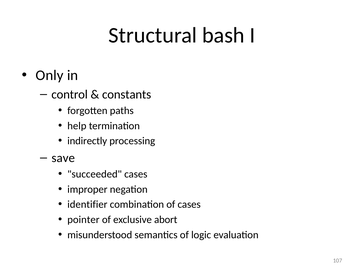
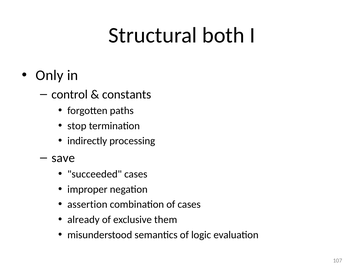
bash: bash -> both (223, 35)
help: help -> stop (77, 126)
identifier: identifier -> assertion (87, 204)
pointer: pointer -> already (83, 220)
abort: abort -> them (166, 220)
